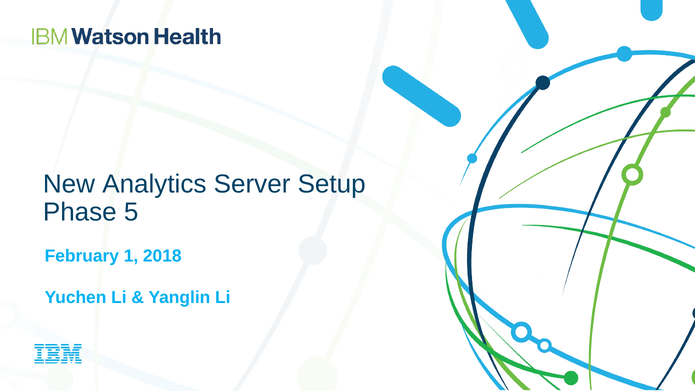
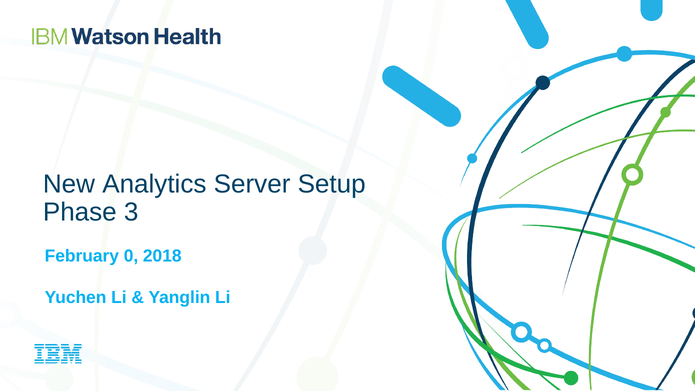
5: 5 -> 3 (131, 212)
1: 1 -> 0 (131, 256)
